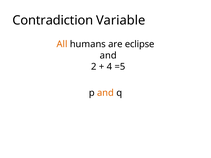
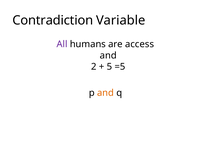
All colour: orange -> purple (62, 44)
eclipse: eclipse -> access (140, 44)
4: 4 -> 5 (109, 67)
